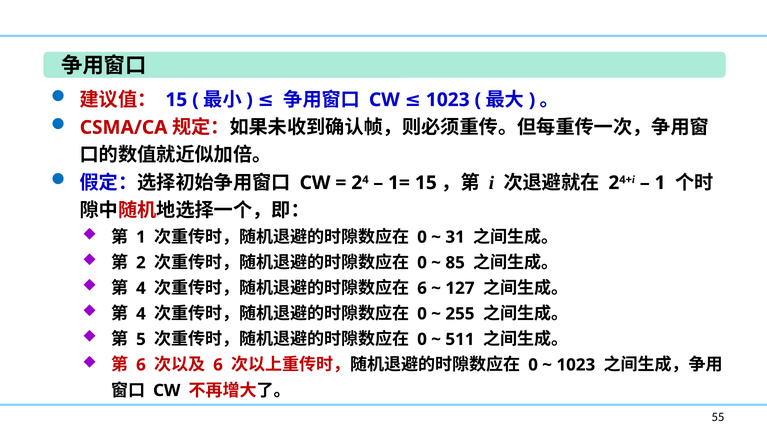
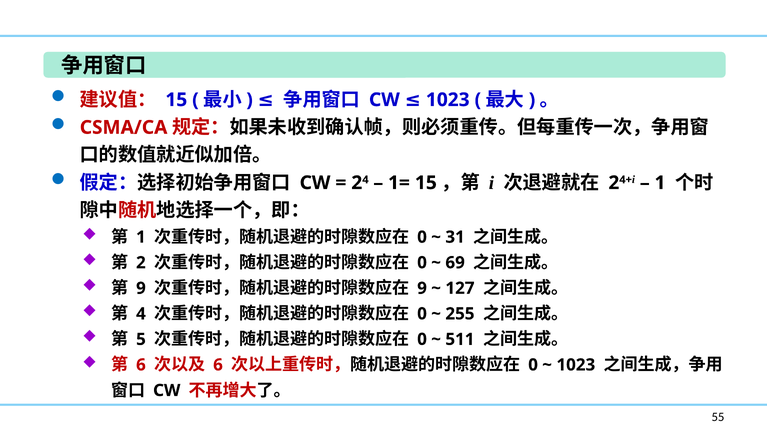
85: 85 -> 69 (455, 263)
4: 4 -> 9 (141, 289)
6: 6 -> 9 (422, 289)
